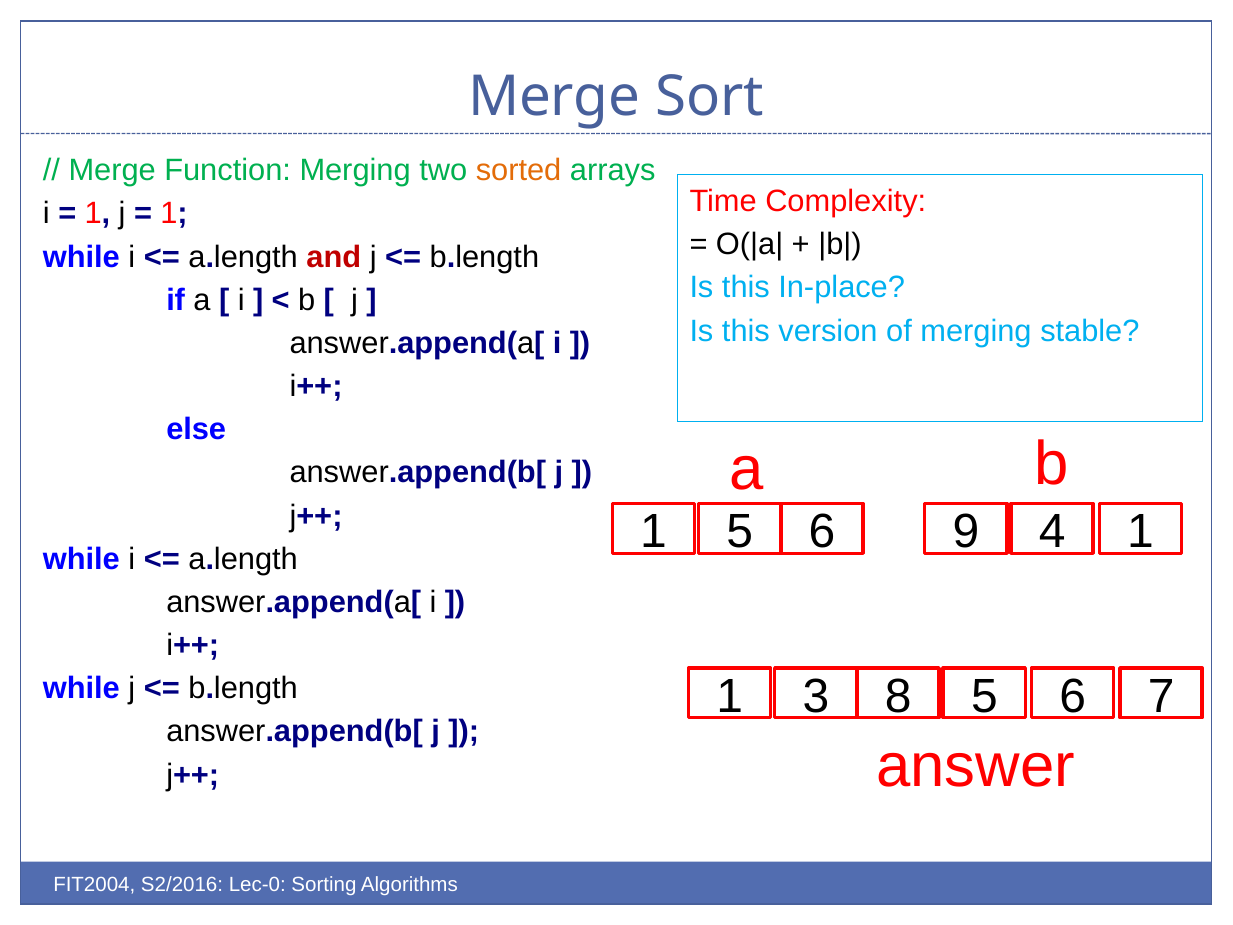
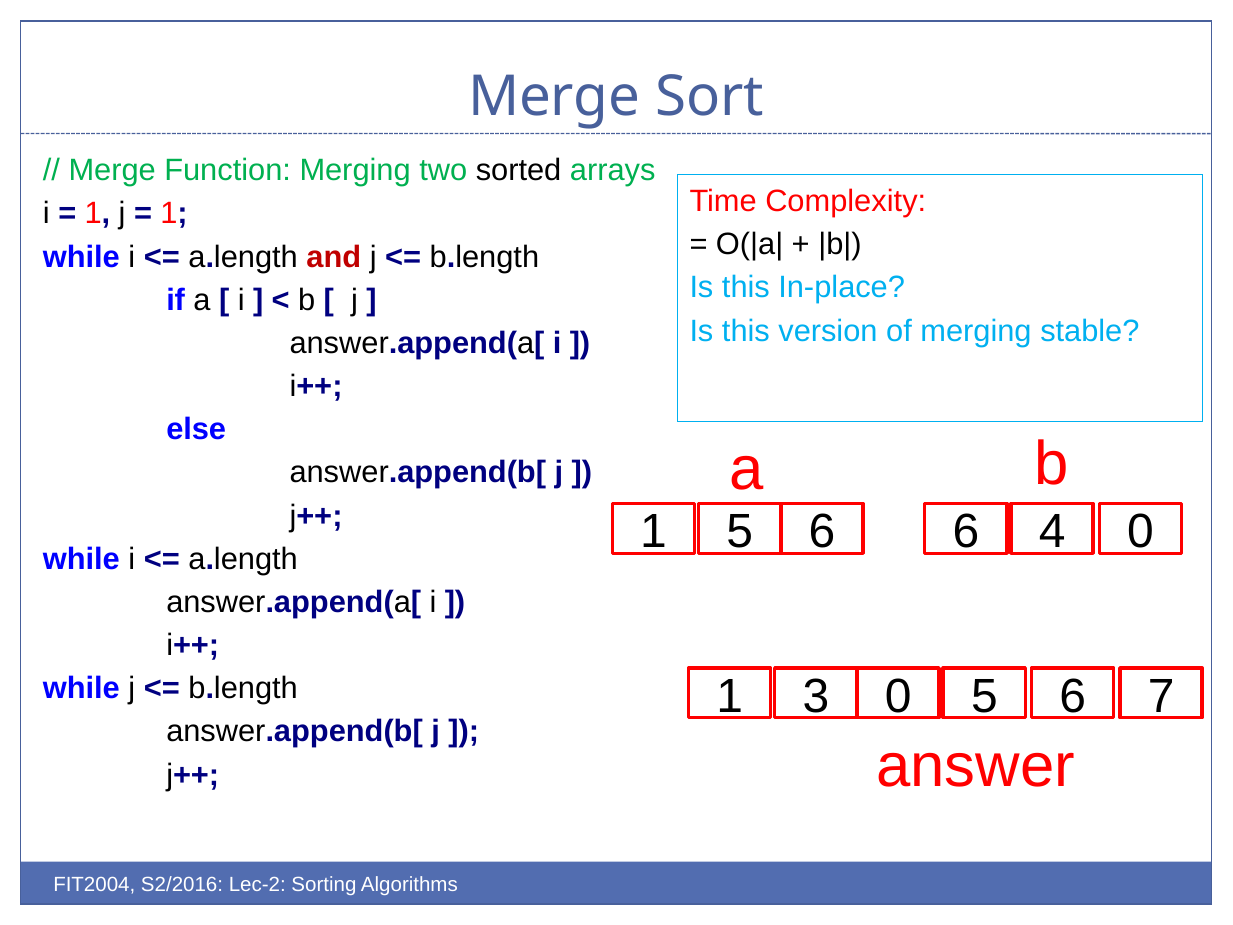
sorted colour: orange -> black (519, 171)
1 5 9: 9 -> 6 (966, 532)
4 1: 1 -> 0 (1141, 532)
3 8: 8 -> 0 (898, 696)
Lec-0: Lec-0 -> Lec-2 (257, 884)
